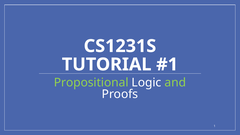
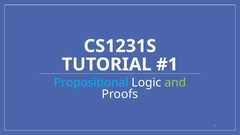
Propositional colour: light green -> light blue (91, 82)
